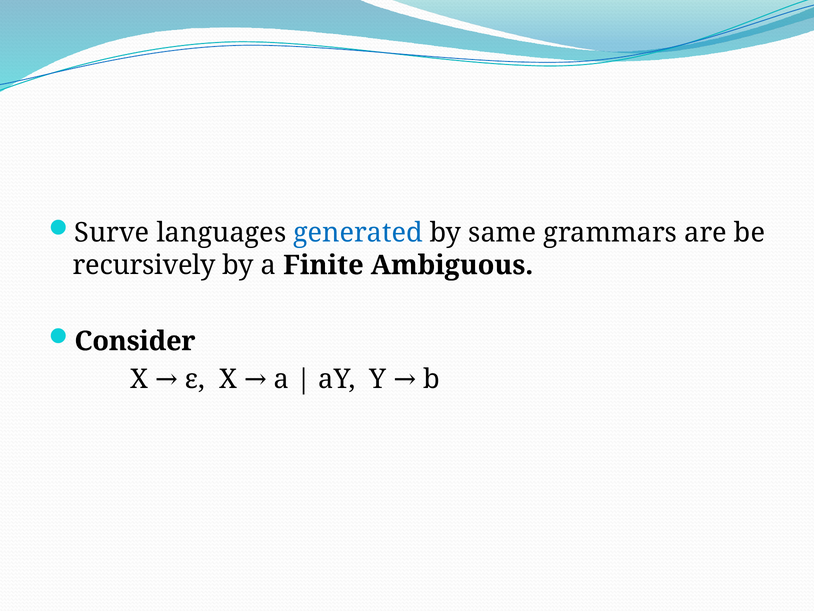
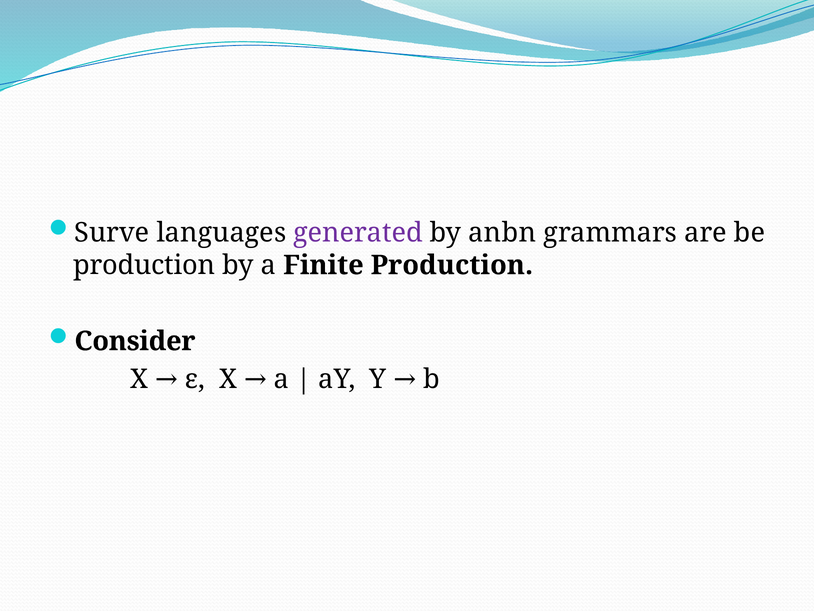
generated colour: blue -> purple (358, 232)
same: same -> anbn (502, 232)
recursively: recursively -> production (144, 265)
Finite Ambiguous: Ambiguous -> Production (452, 265)
